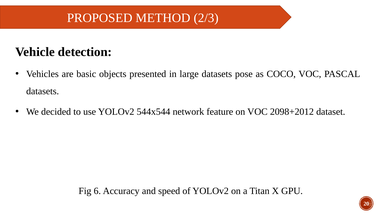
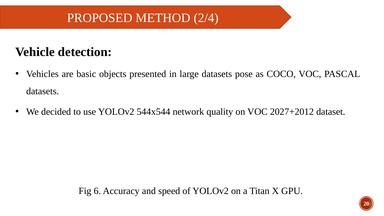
2/3: 2/3 -> 2/4 (206, 18)
feature: feature -> quality (220, 112)
2098+2012: 2098+2012 -> 2027+2012 (292, 112)
